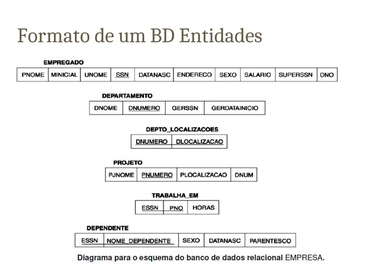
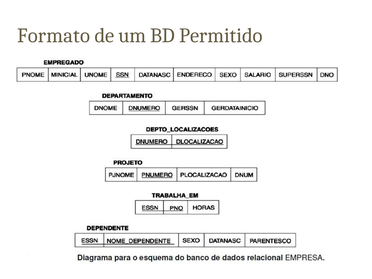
Entidades: Entidades -> Permitido (221, 36)
